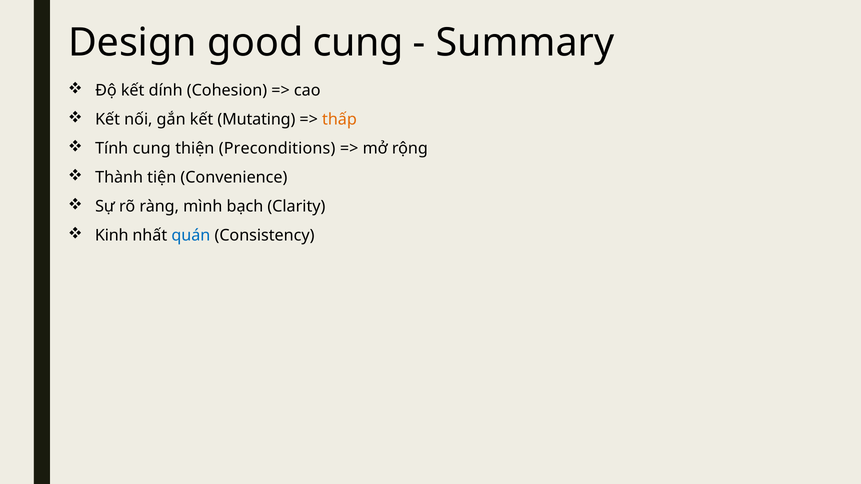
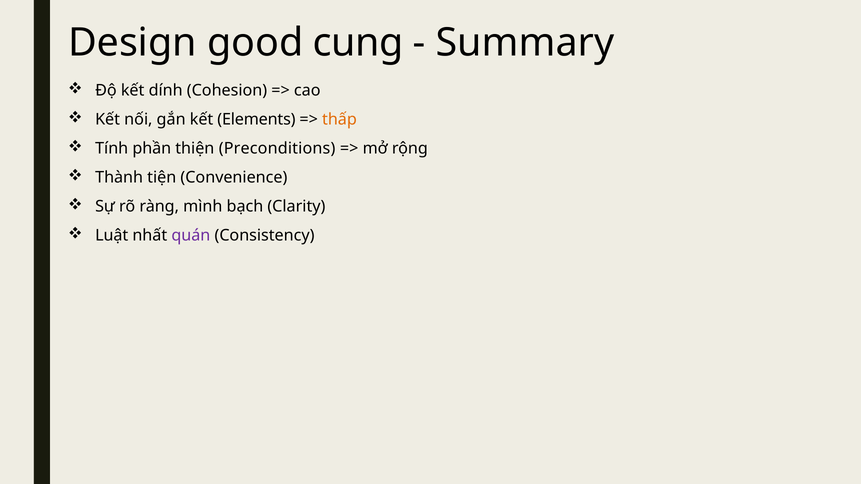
Mutating: Mutating -> Elements (256, 120)
Tính cung: cung -> phần (152, 149)
Kinh: Kinh -> Luật (112, 236)
quán colour: blue -> purple (191, 236)
